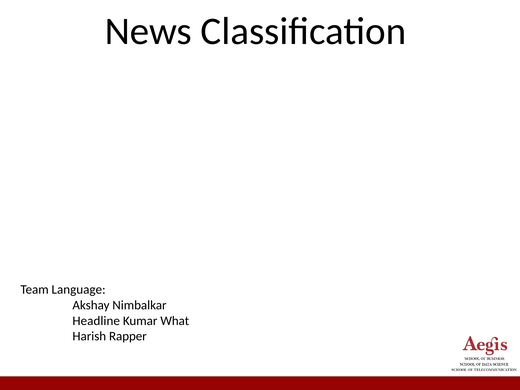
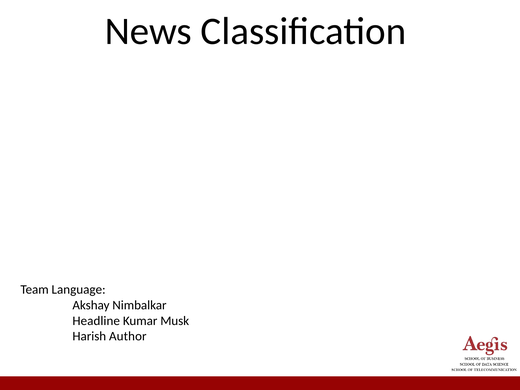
What: What -> Musk (175, 321)
Rapper: Rapper -> Author (128, 336)
